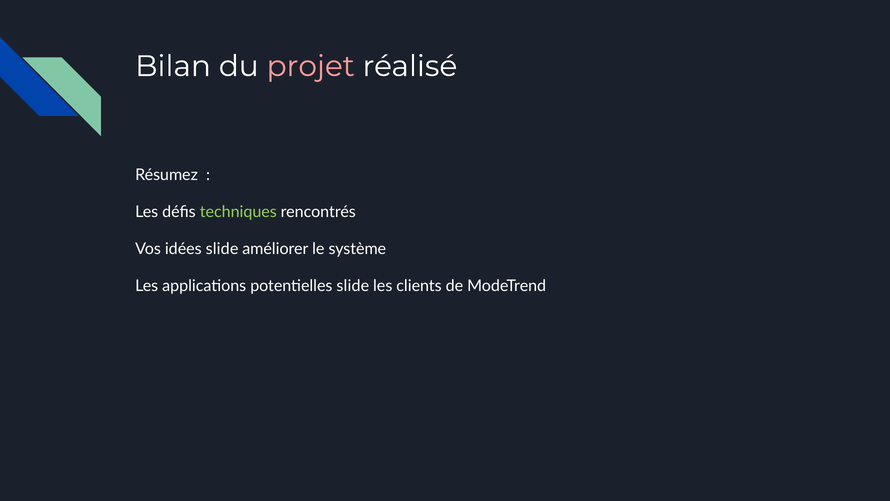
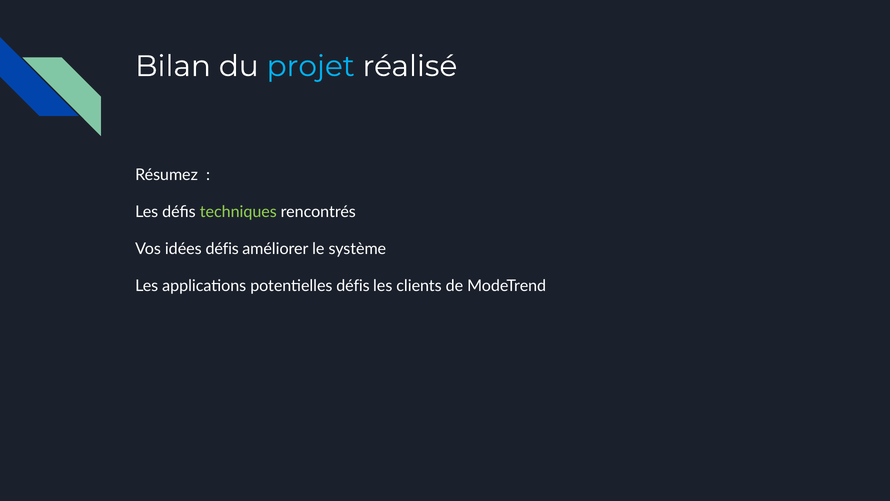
projet colour: pink -> light blue (311, 66)
idées slide: slide -> défis (222, 249)
potentielles slide: slide -> défis (353, 286)
